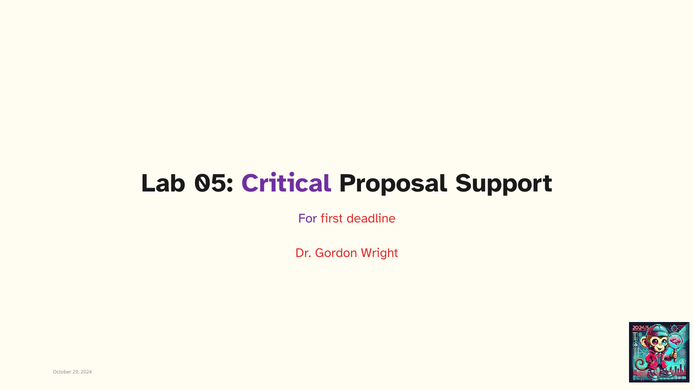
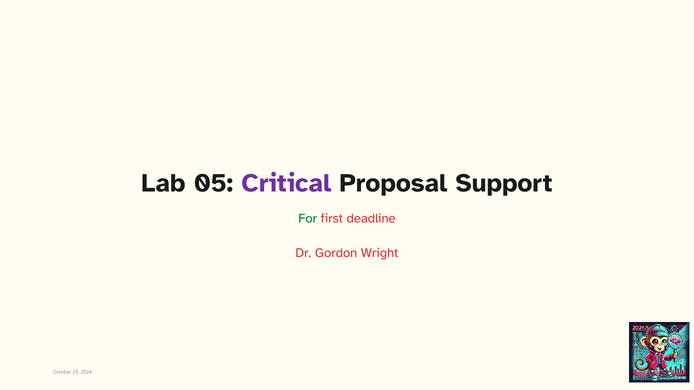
For colour: purple -> green (308, 219)
